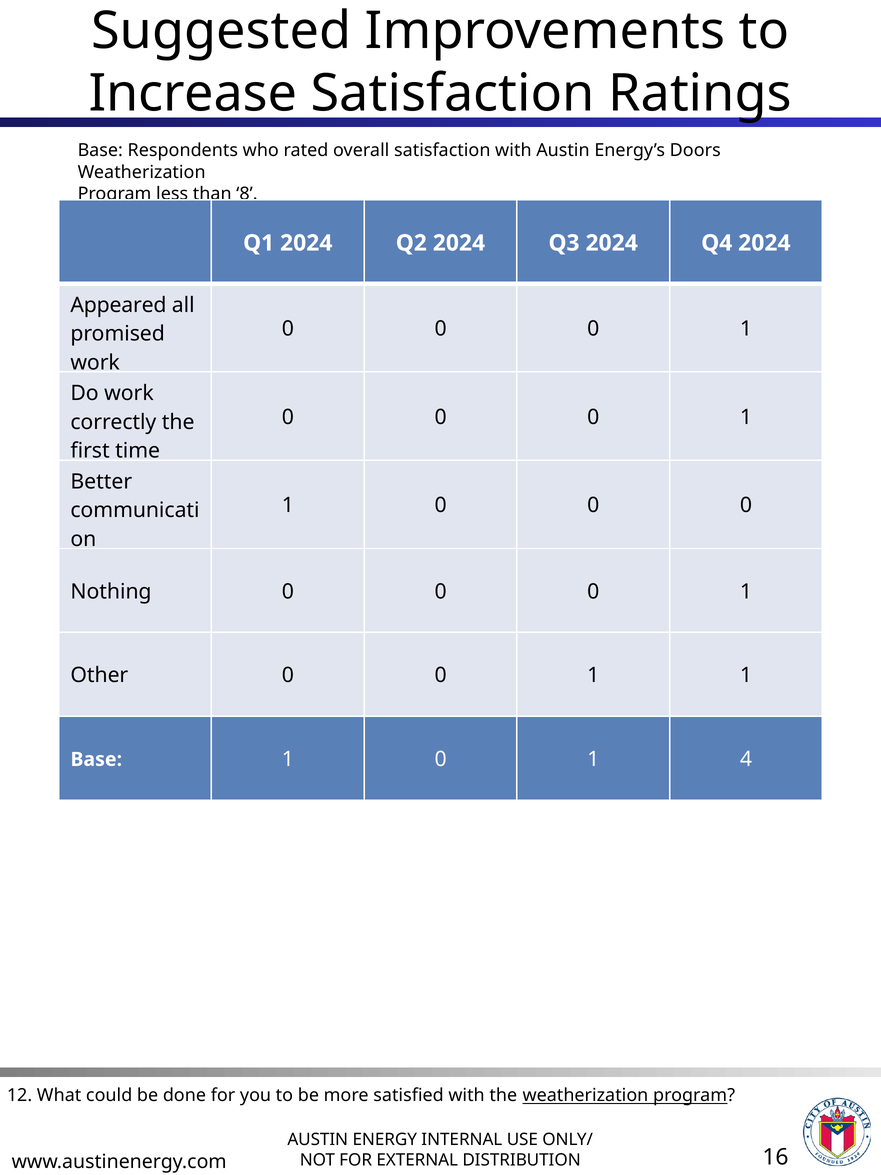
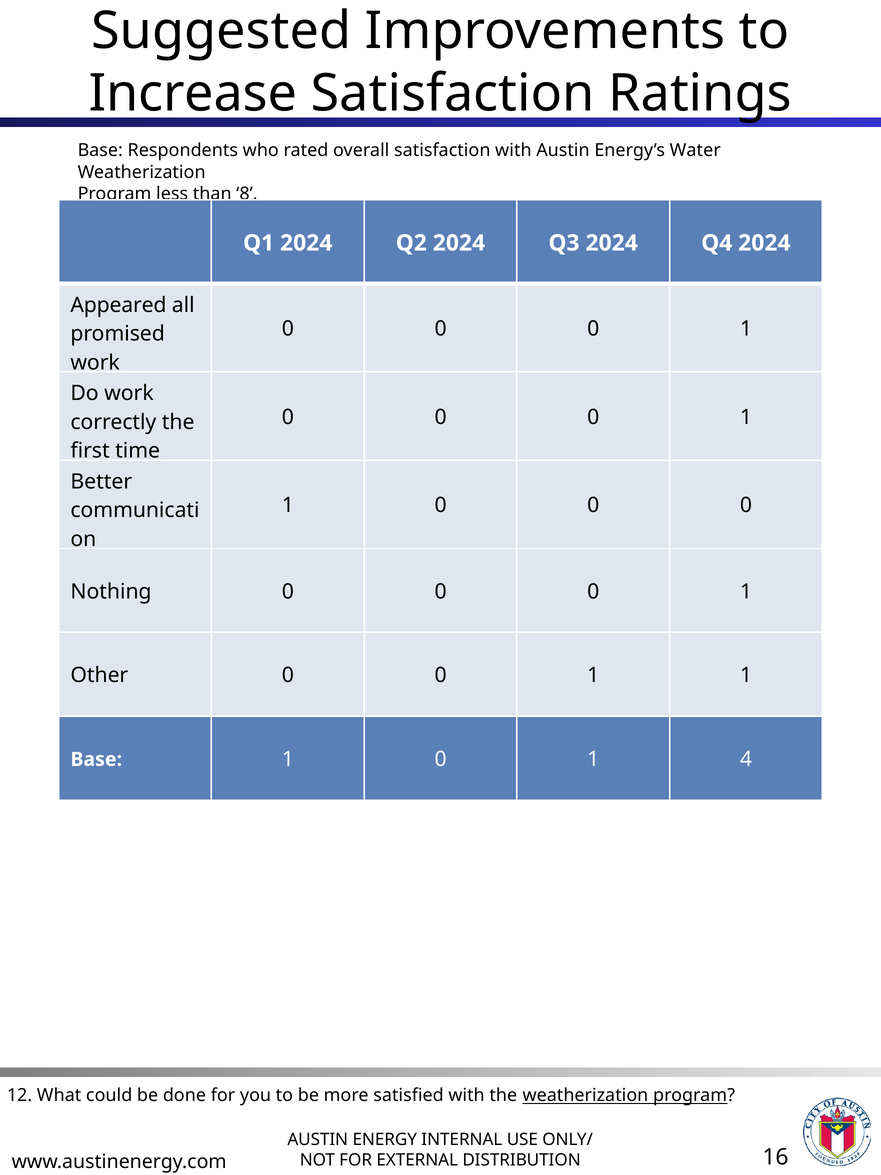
Doors: Doors -> Water (695, 151)
